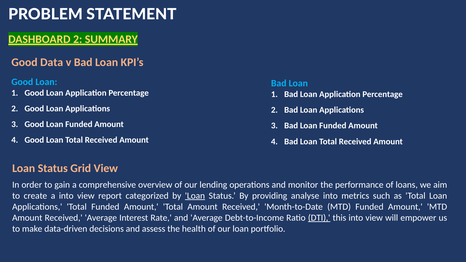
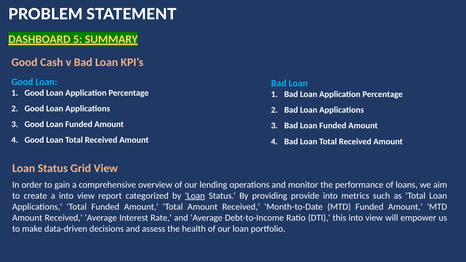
DASHBOARD 2: 2 -> 5 (78, 39)
Data: Data -> Cash (52, 62)
analyse: analyse -> provide (305, 196)
DTI underline: present -> none (319, 218)
